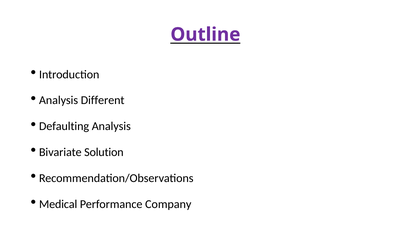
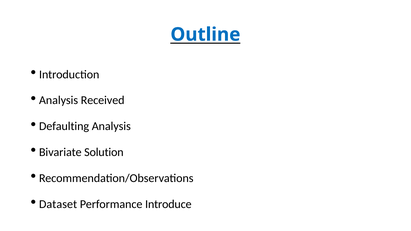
Outline colour: purple -> blue (205, 35)
Different: Different -> Received (103, 100)
Medical: Medical -> Dataset (58, 204)
Company: Company -> Introduce (168, 204)
